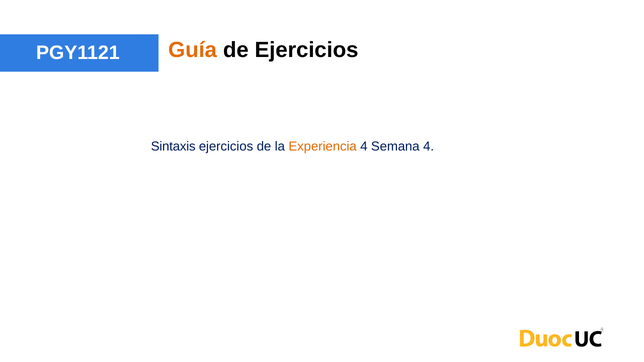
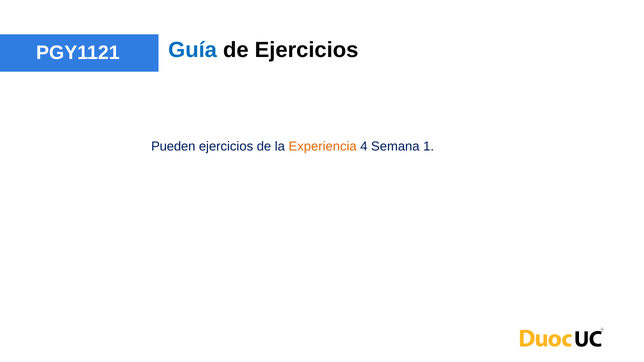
Guía colour: orange -> blue (193, 50)
Sintaxis: Sintaxis -> Pueden (173, 146)
Semana 4: 4 -> 1 (429, 146)
